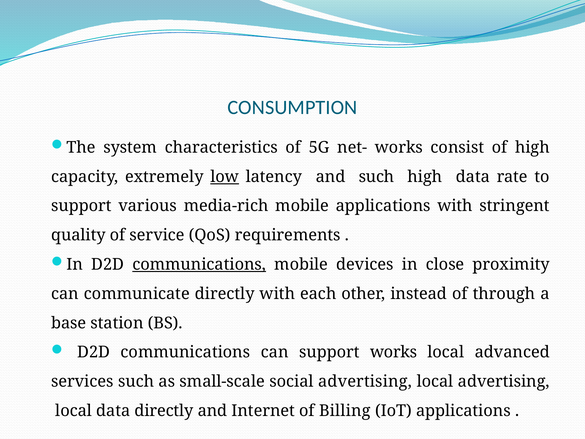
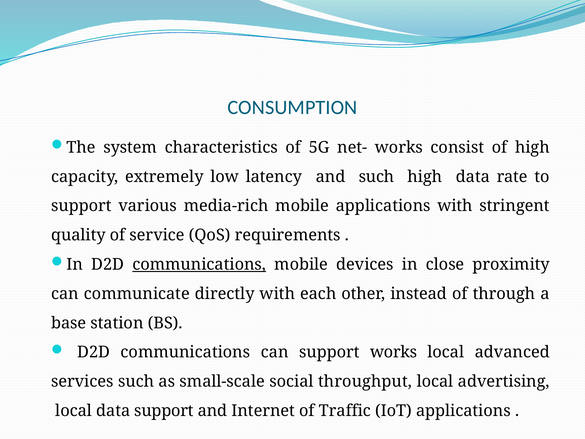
low underline: present -> none (225, 177)
social advertising: advertising -> throughput (365, 381)
data directly: directly -> support (164, 411)
Billing: Billing -> Traffic (345, 411)
